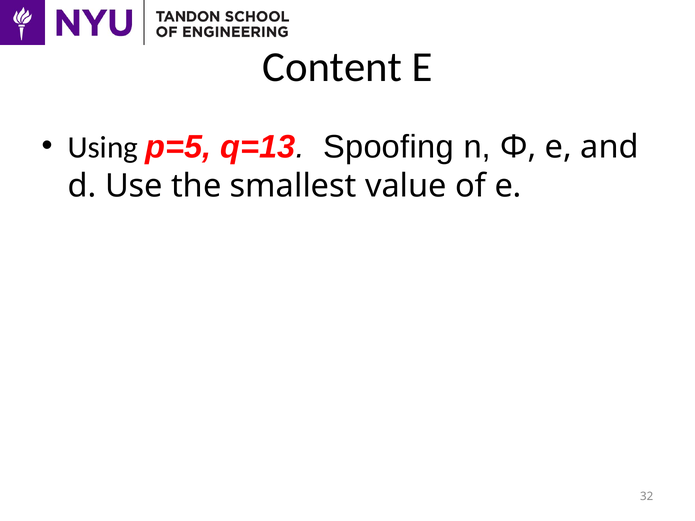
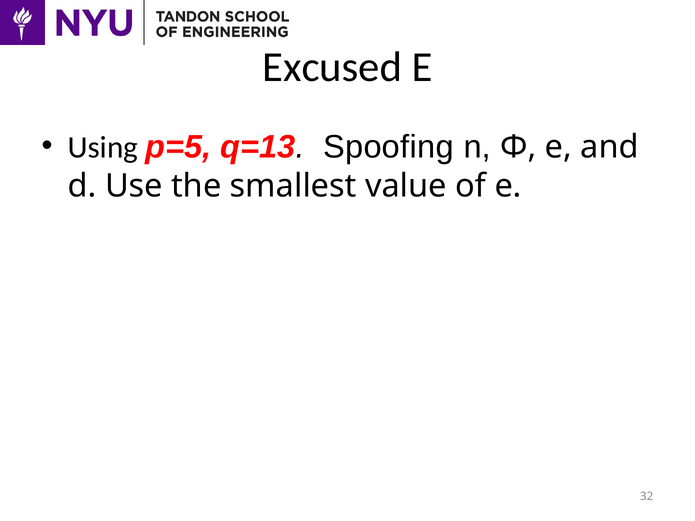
Content: Content -> Excused (332, 67)
